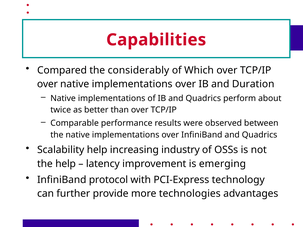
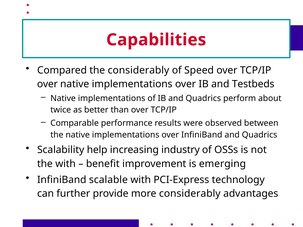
Which: Which -> Speed (199, 70)
Duration: Duration -> Testbeds (253, 84)
the help: help -> with (66, 164)
latency: latency -> benefit (103, 164)
protocol: protocol -> scalable (108, 180)
more technologies: technologies -> considerably (190, 194)
